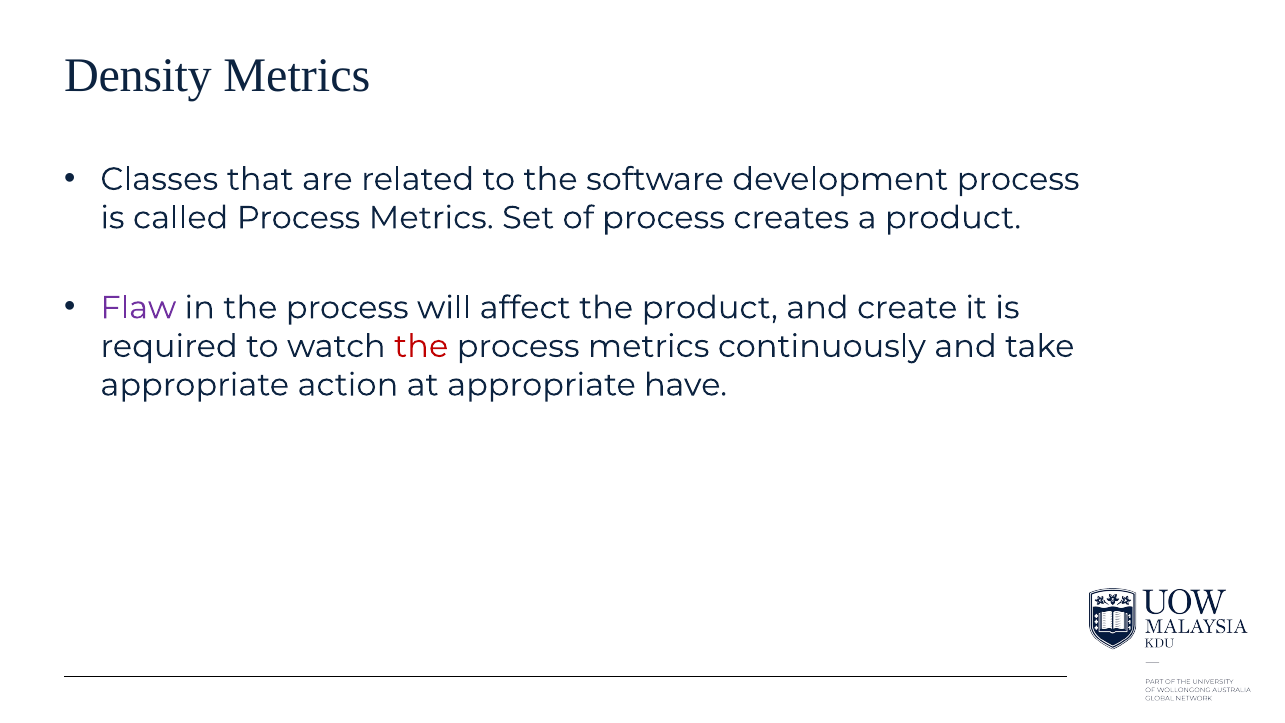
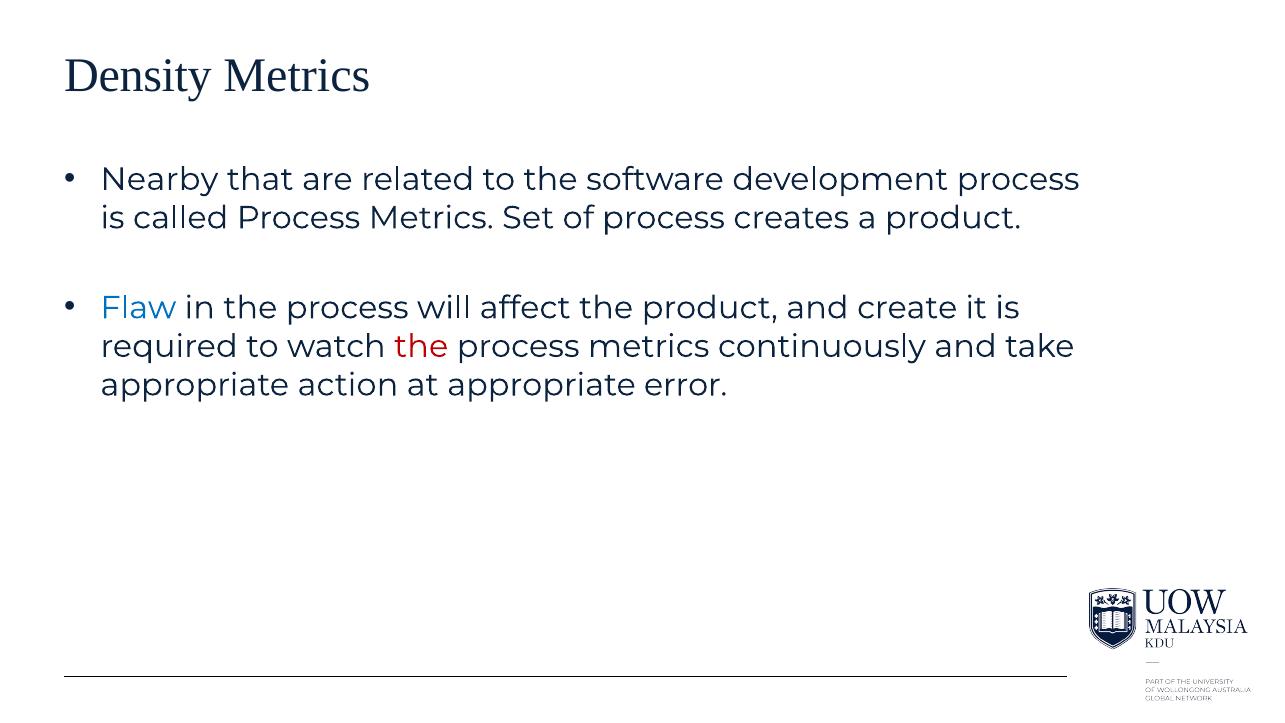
Classes: Classes -> Nearby (159, 179)
Flaw colour: purple -> blue (138, 308)
have: have -> error (686, 385)
